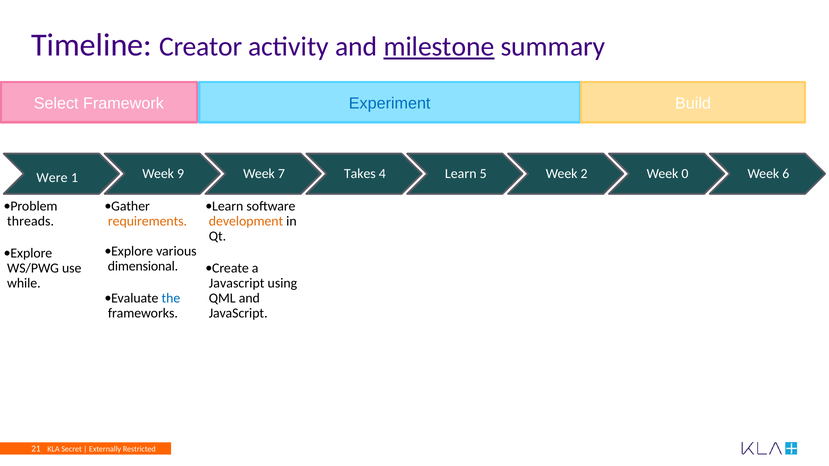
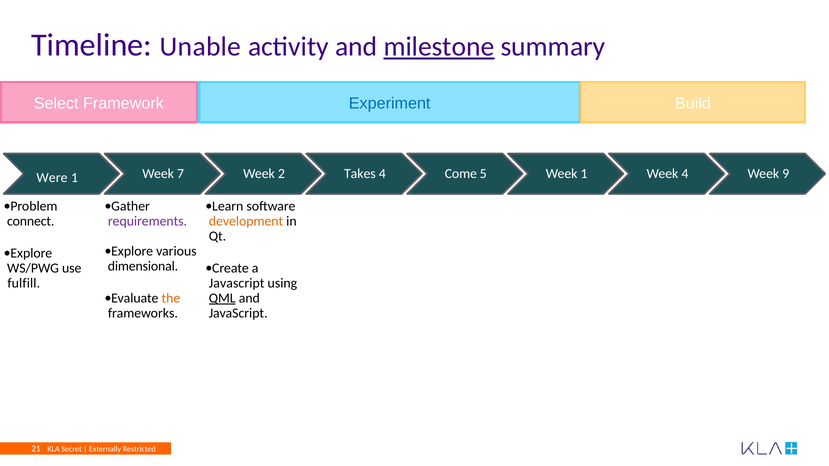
Creator: Creator -> Unable (200, 47)
9: 9 -> 7 (181, 174)
7: 7 -> 2 (281, 174)
4 Learn: Learn -> Come (461, 174)
Week 2: 2 -> 1 (584, 174)
Week 0: 0 -> 4 (685, 174)
6: 6 -> 9 (786, 174)
threads: threads -> connect (31, 221)
requirements colour: orange -> purple (148, 221)
while: while -> fulfill (24, 283)
the colour: blue -> orange (171, 298)
QML underline: none -> present (222, 298)
